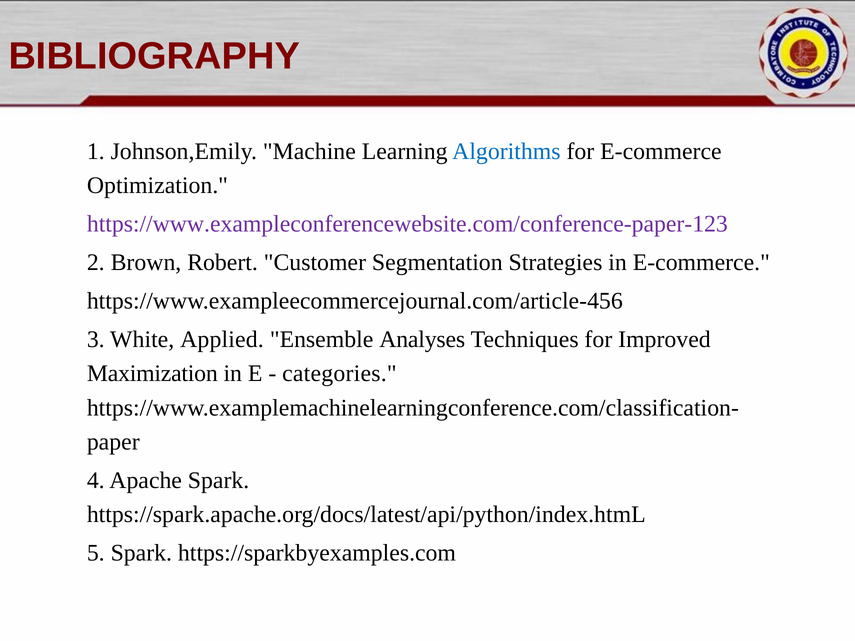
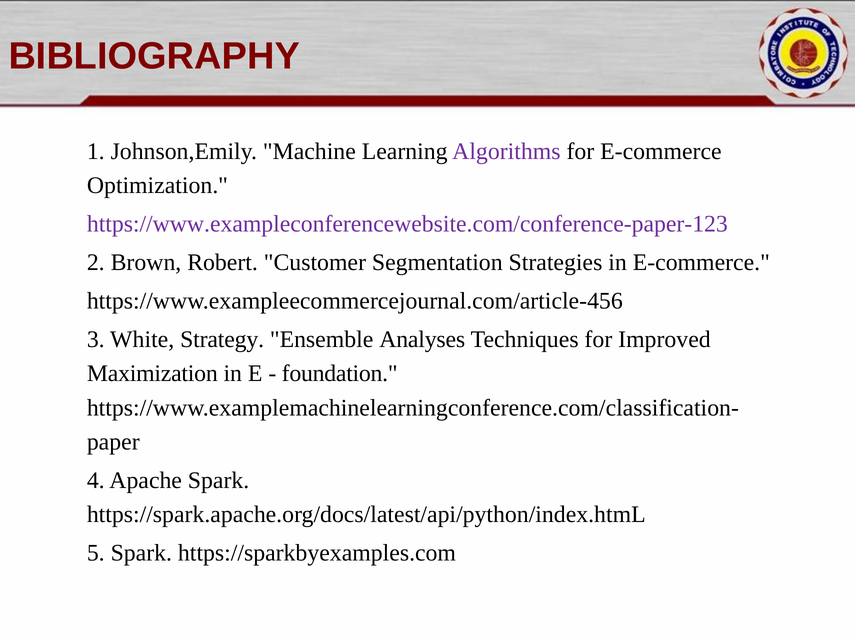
Algorithms colour: blue -> purple (506, 151)
Applied: Applied -> Strategy (222, 340)
categories: categories -> foundation (340, 374)
